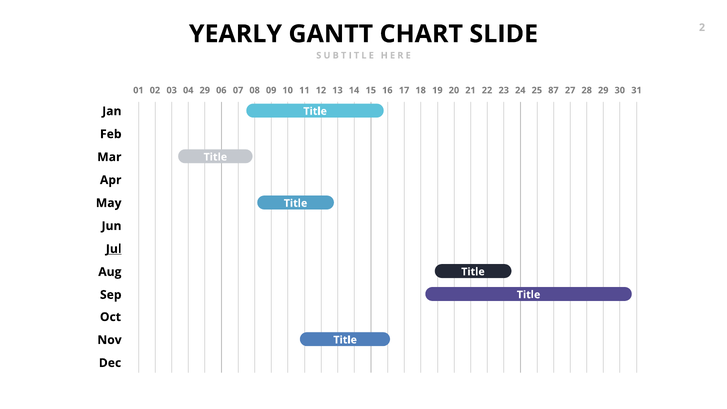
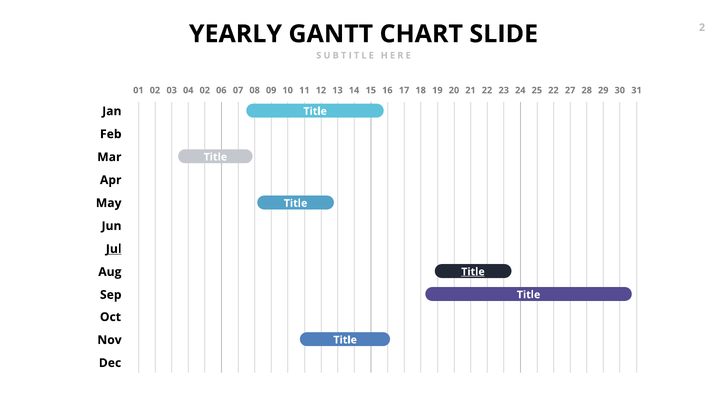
04 29: 29 -> 02 (205, 90)
25 87: 87 -> 22 (553, 90)
Title underline: none -> present (473, 272)
